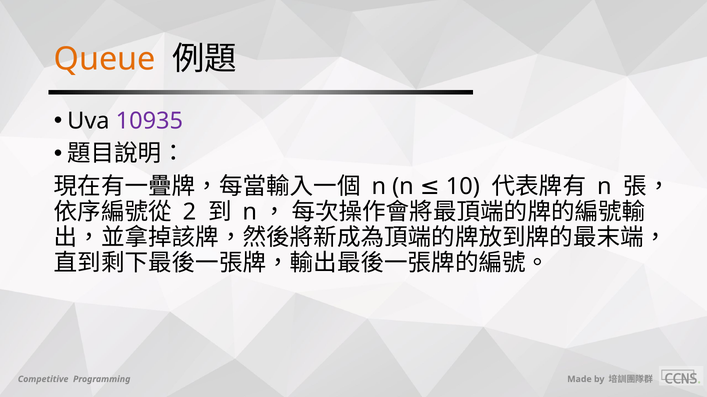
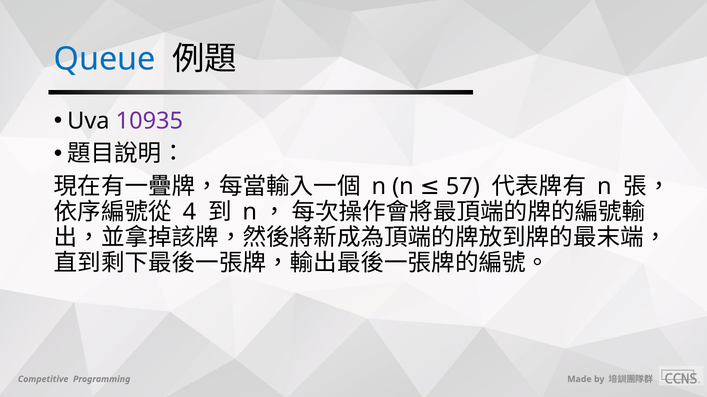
Queue colour: orange -> blue (105, 59)
10: 10 -> 57 (463, 187)
2: 2 -> 4 (189, 212)
